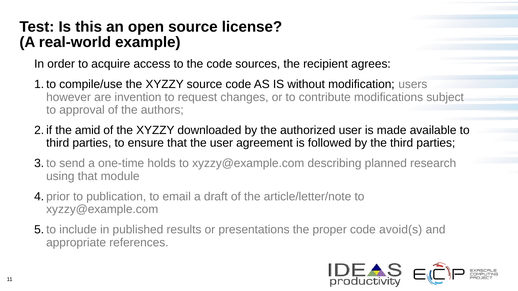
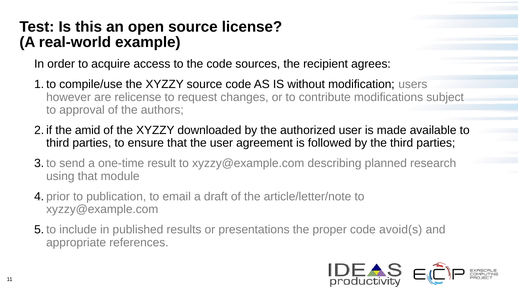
invention: invention -> relicense (138, 97)
holds: holds -> result (162, 164)
